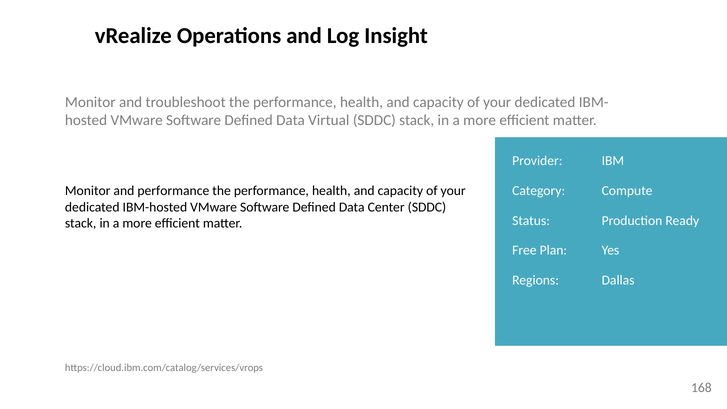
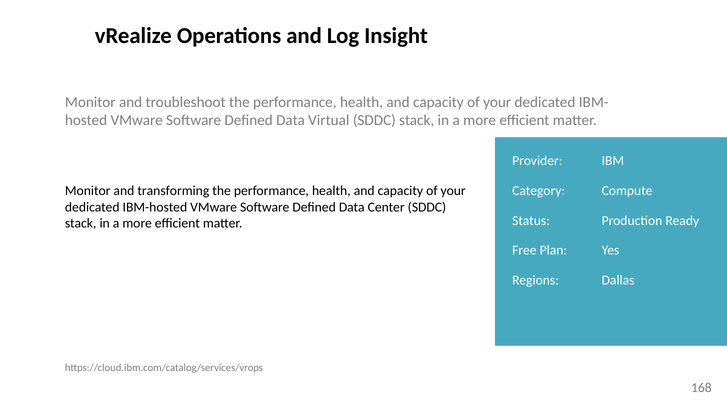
and performance: performance -> transforming (173, 191)
